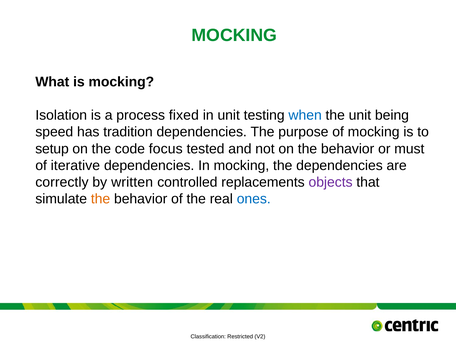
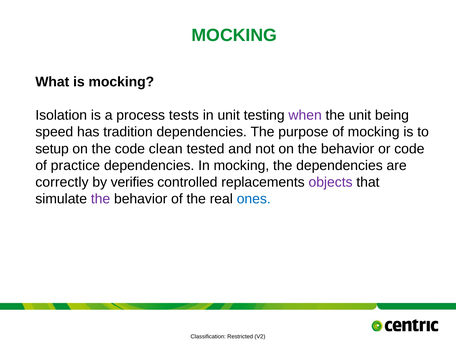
fixed: fixed -> tests (184, 115)
when colour: blue -> purple (305, 115)
focus: focus -> clean (166, 149)
or must: must -> code (409, 149)
iterative: iterative -> practice (75, 165)
written: written -> verifies (132, 182)
the colour: orange -> purple (101, 199)
